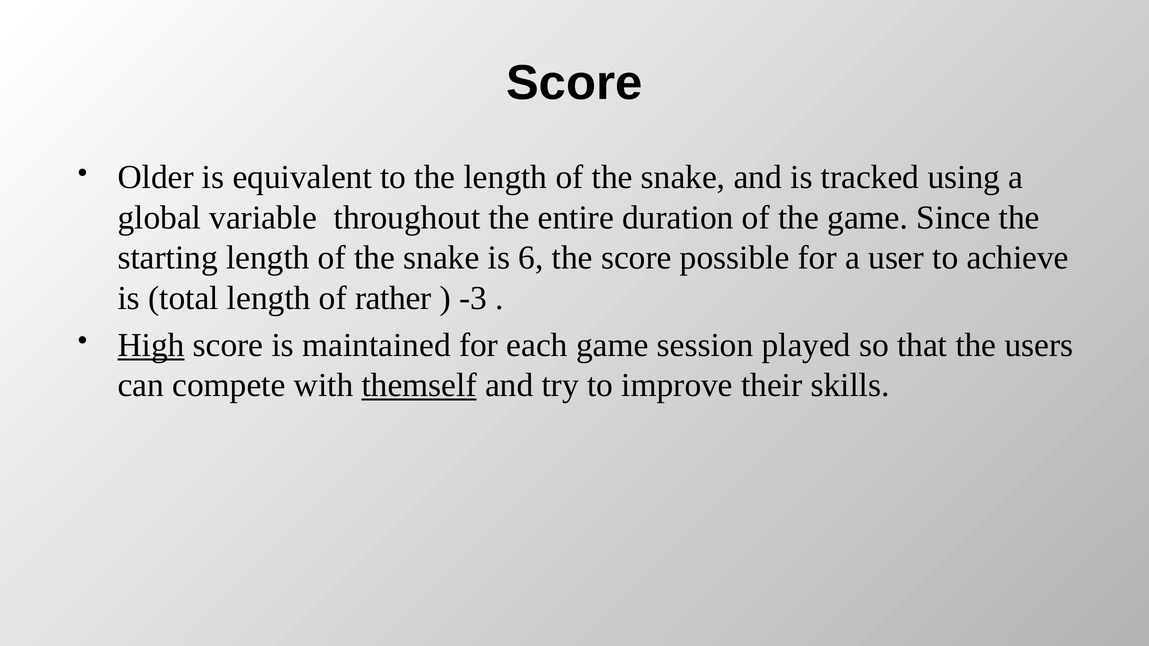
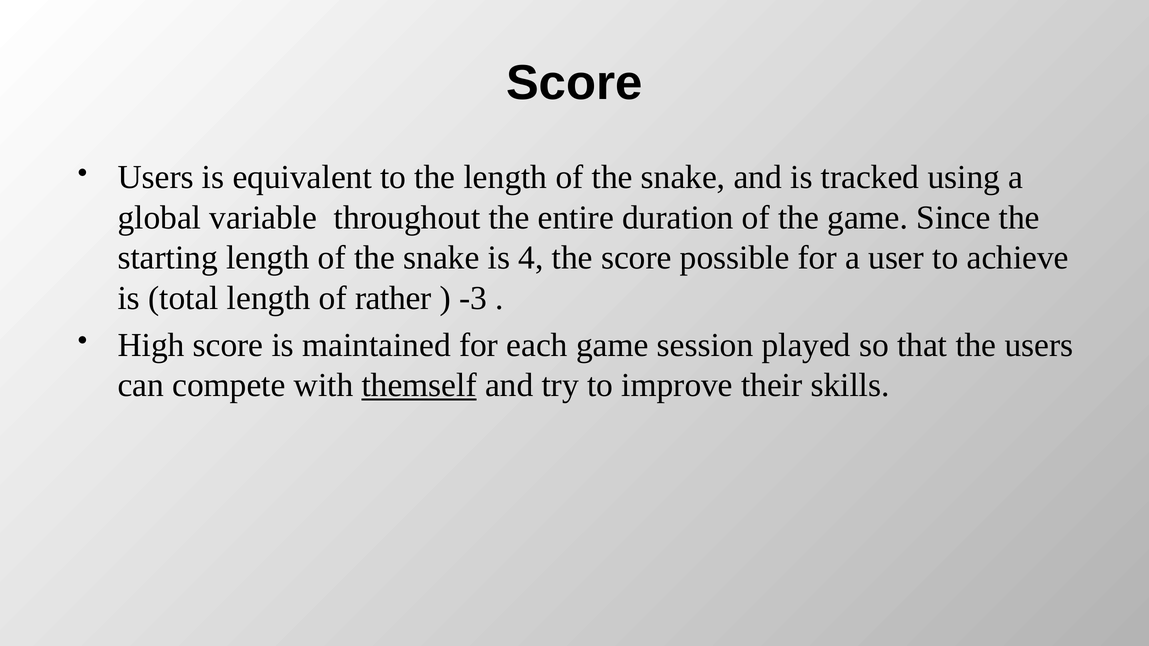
Older: Older -> Users (156, 178)
6: 6 -> 4 (531, 258)
High underline: present -> none (151, 345)
